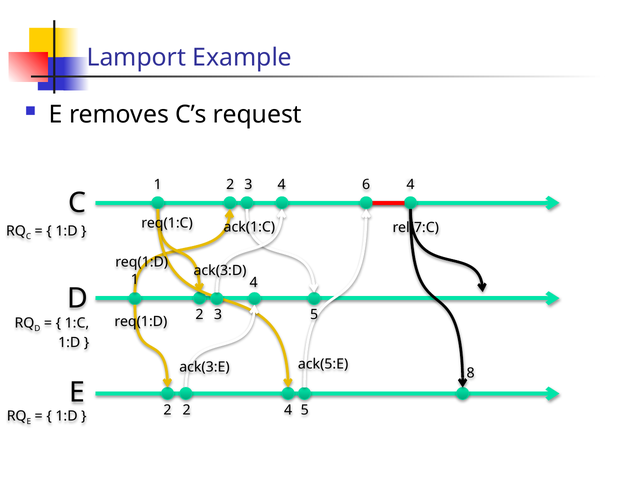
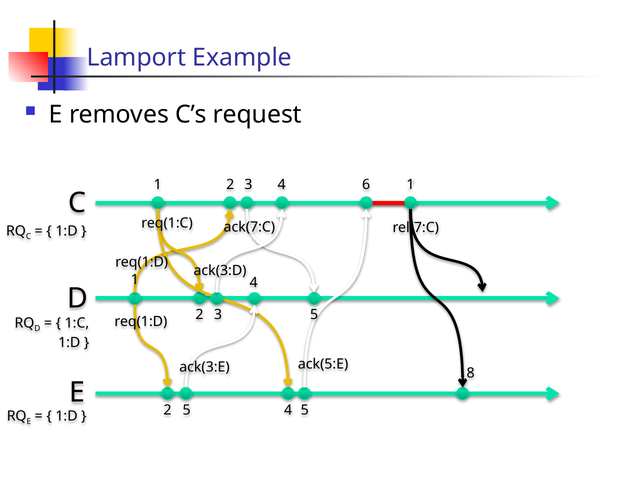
6 4: 4 -> 1 (410, 185)
ack(1:C: ack(1:C -> ack(7:C (249, 227)
2: 2 -> 5 (187, 410)
